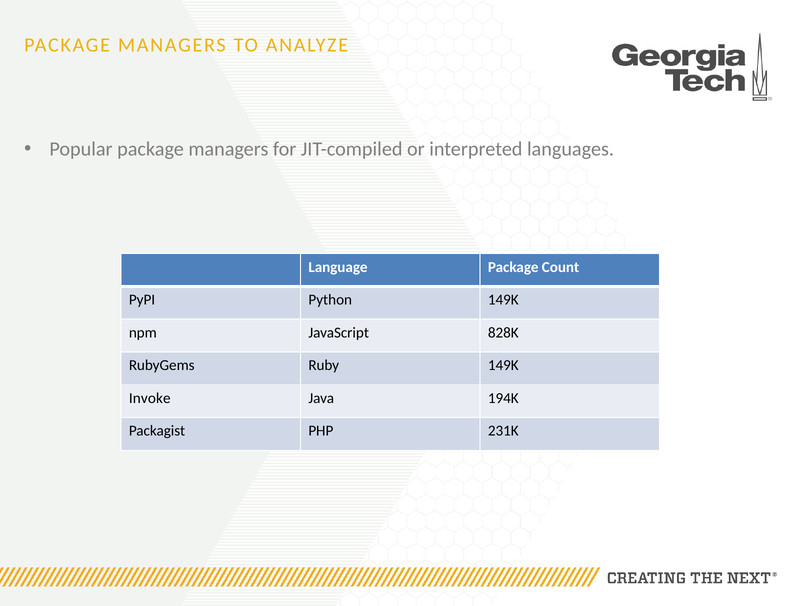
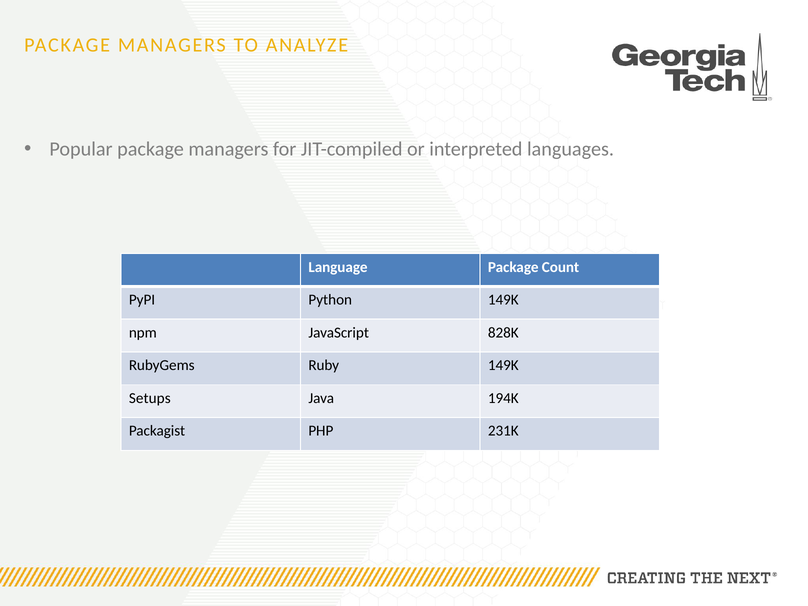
Invoke: Invoke -> Setups (150, 398)
